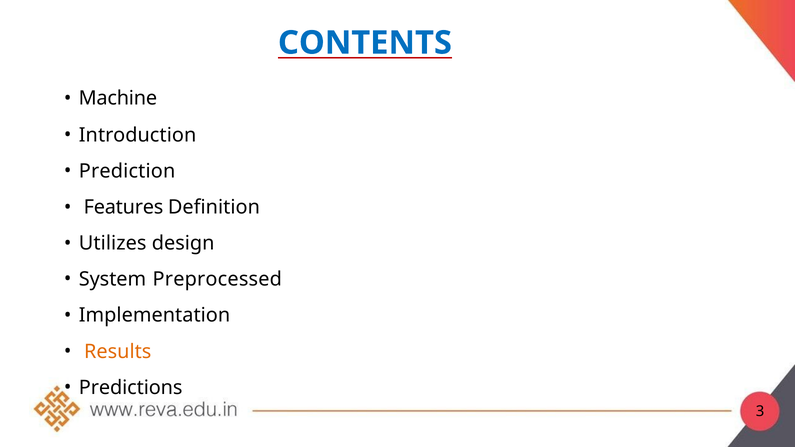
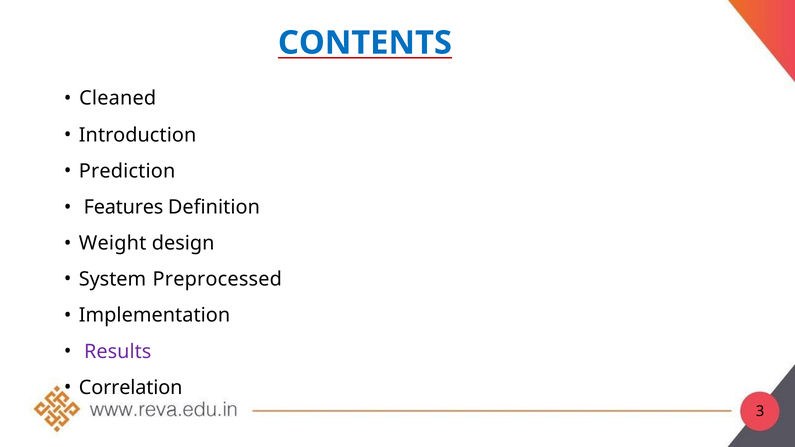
Machine: Machine -> Cleaned (118, 98)
Utilizes: Utilizes -> Weight (113, 243)
Results colour: orange -> purple (118, 352)
Predictions: Predictions -> Correlation (131, 388)
